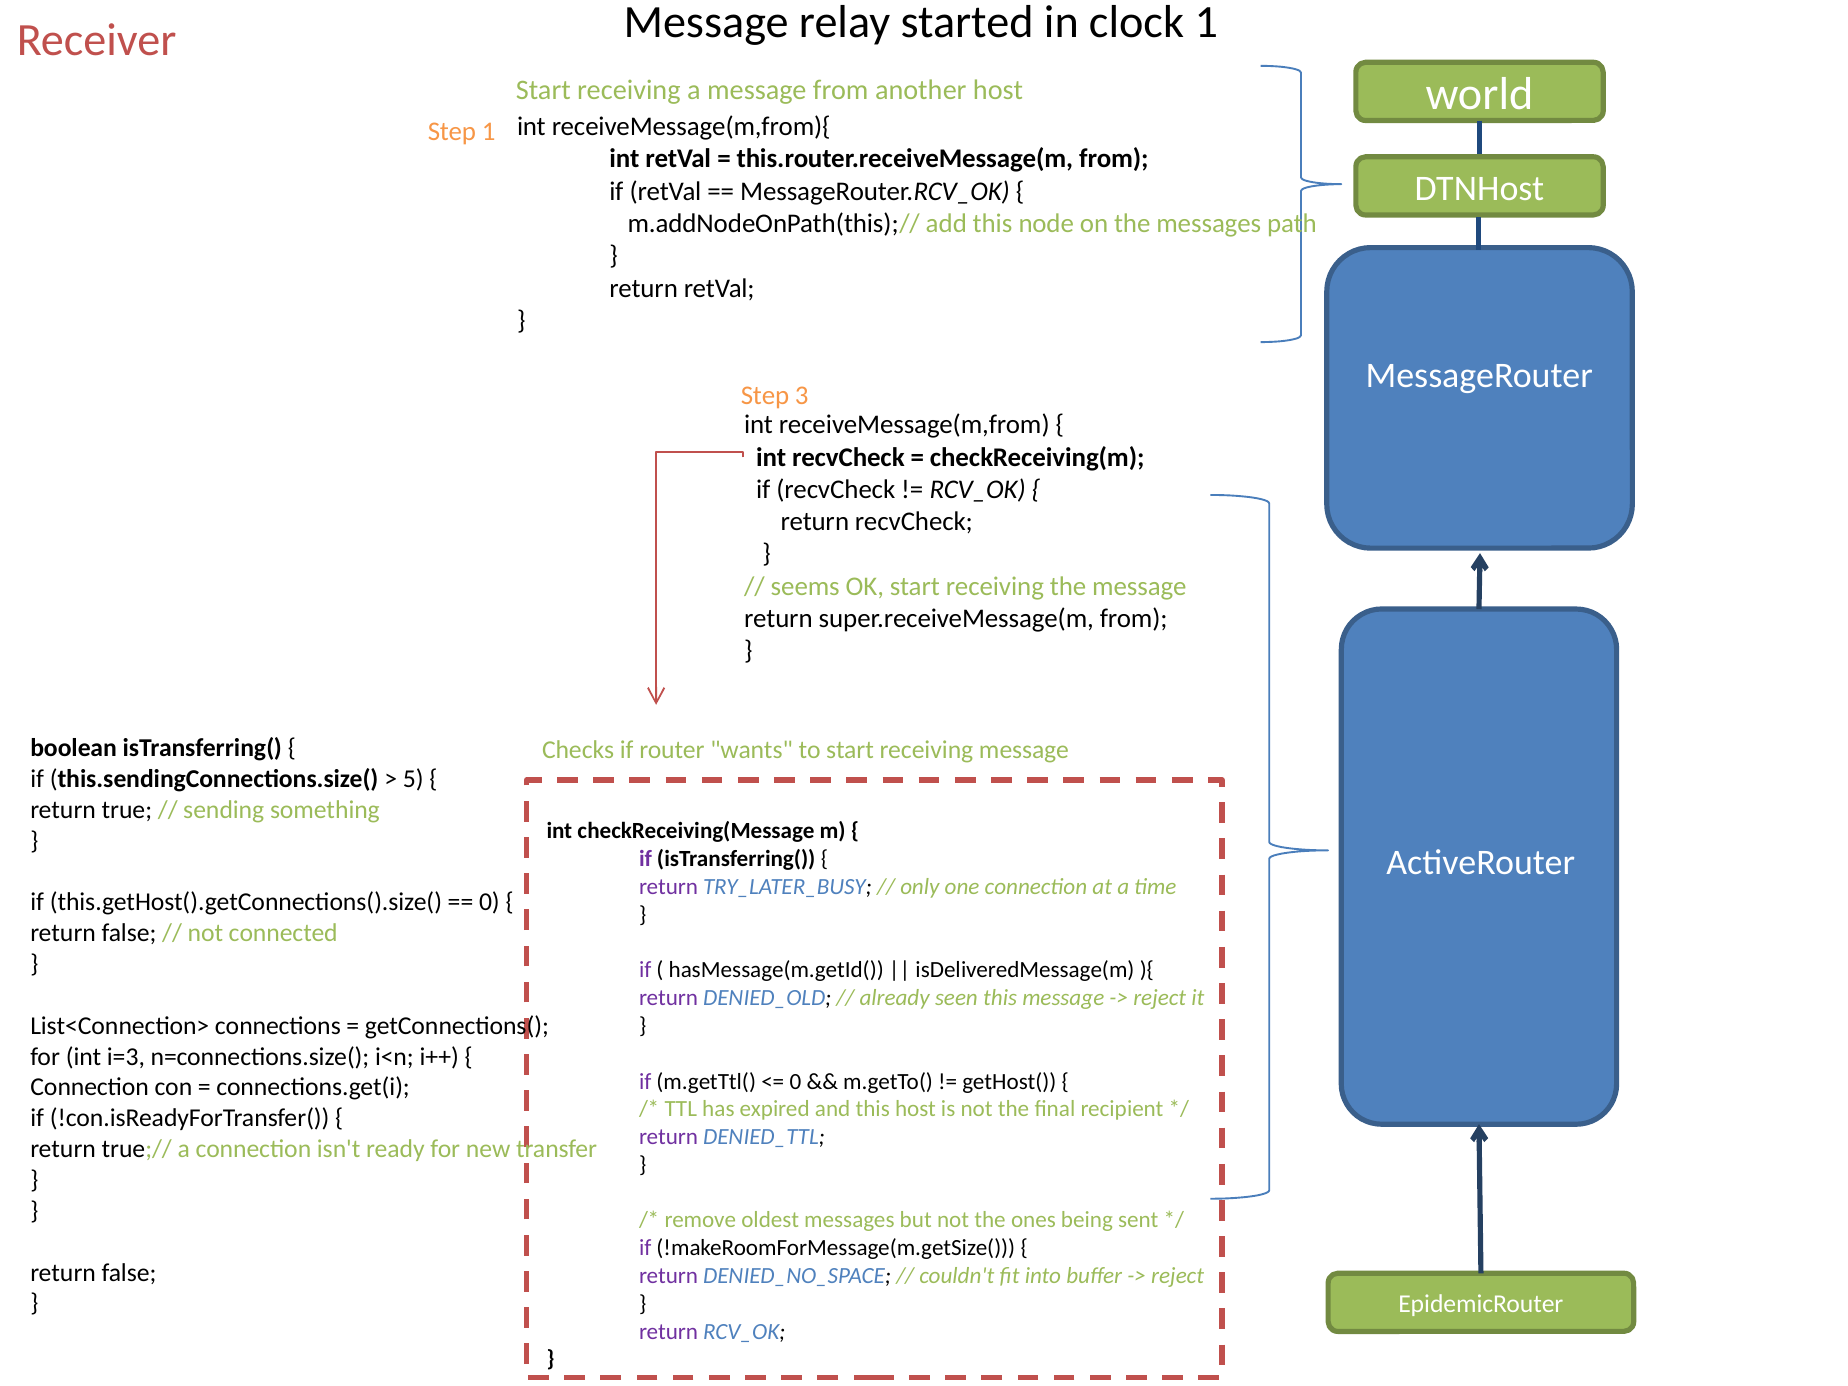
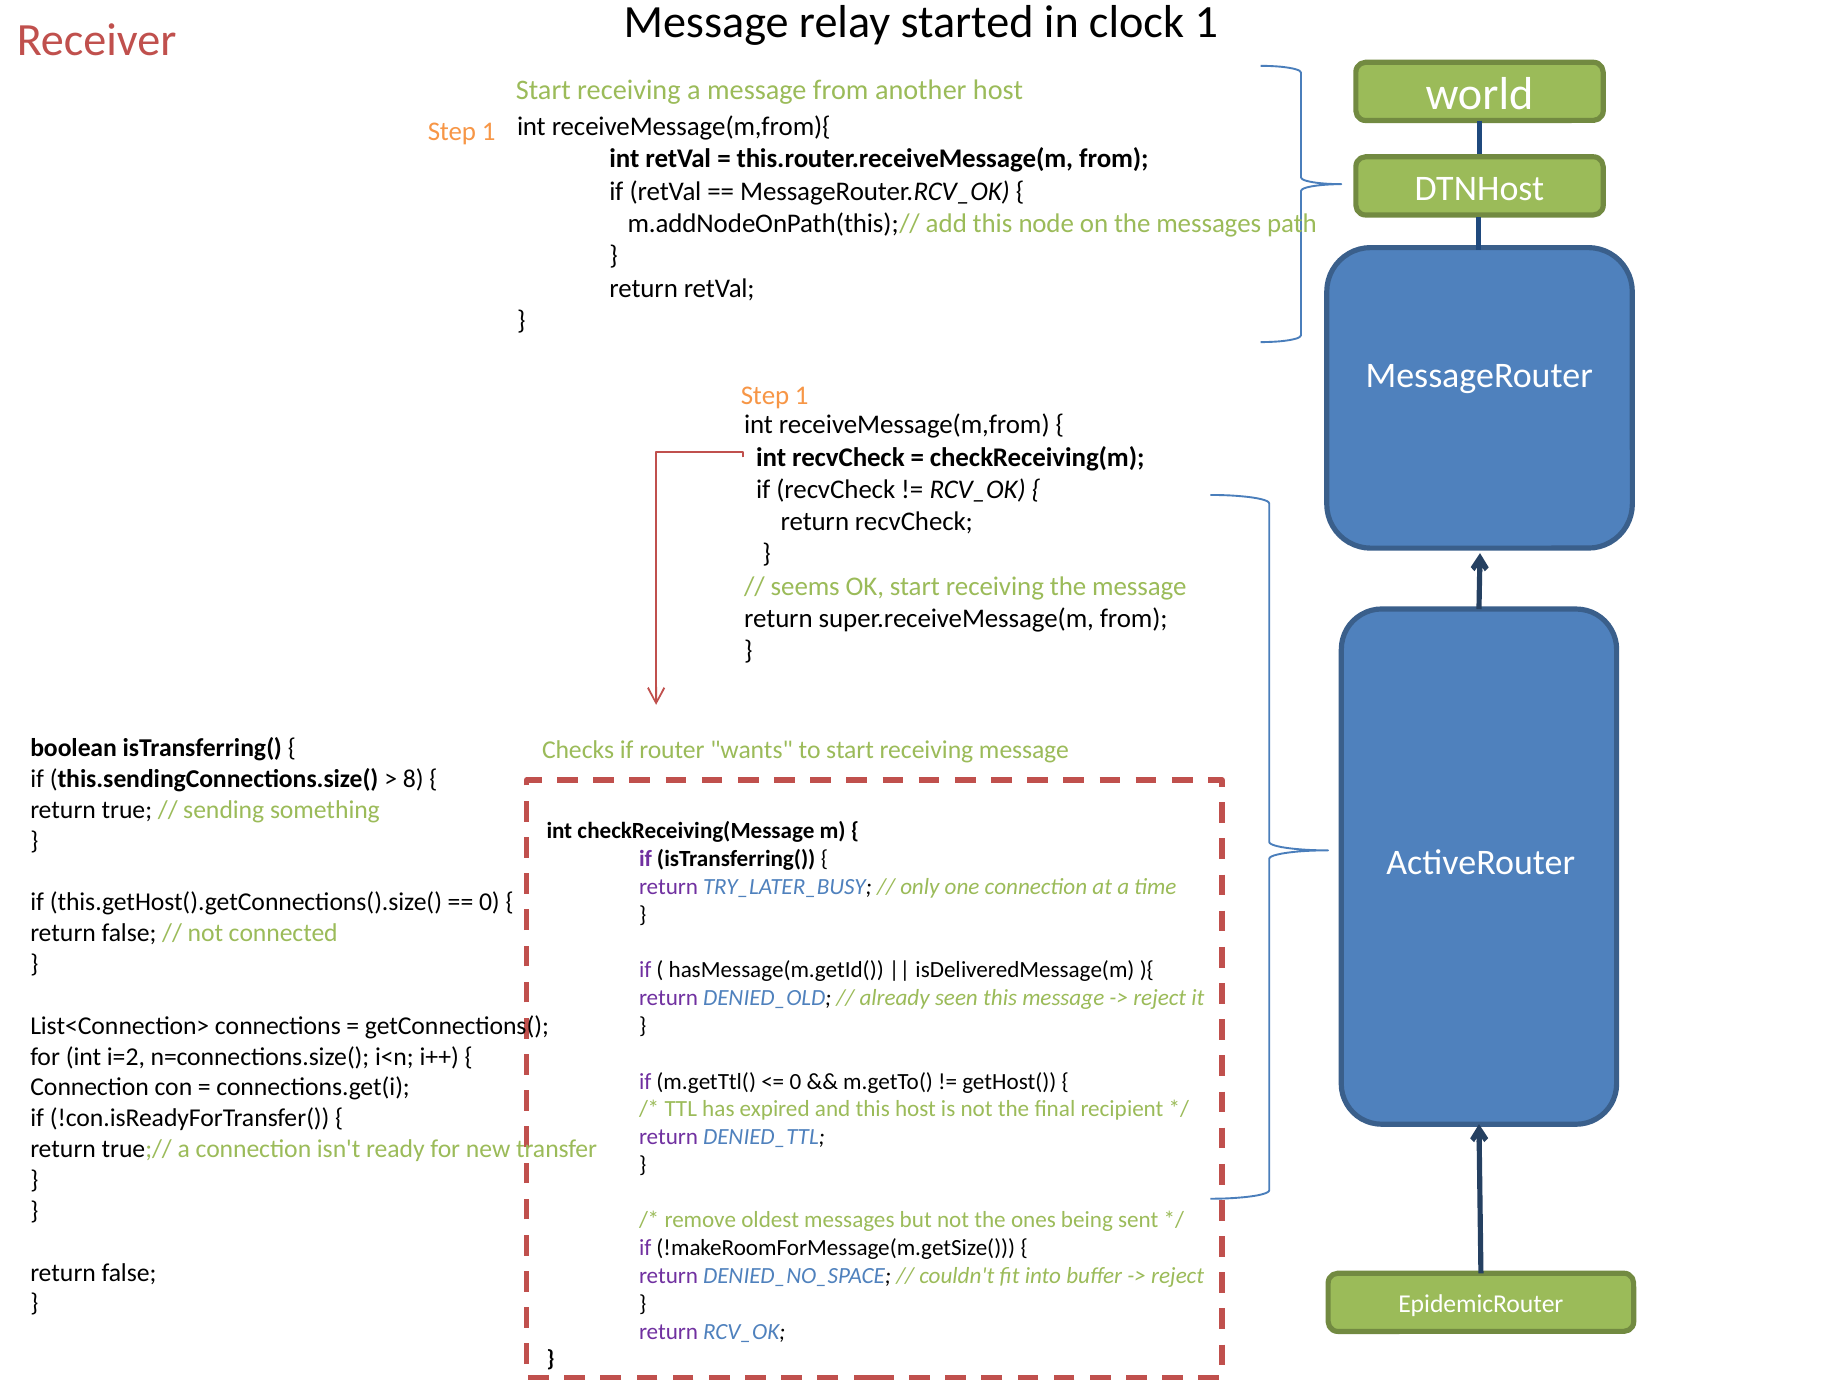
3: 3 -> 1 (802, 395)
5: 5 -> 8 (413, 779)
i=3: i=3 -> i=2 (126, 1057)
